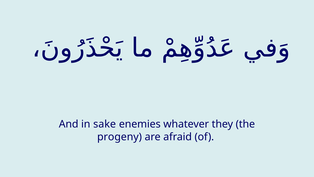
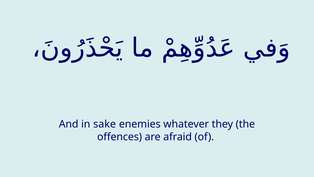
progeny: progeny -> offences (120, 137)
